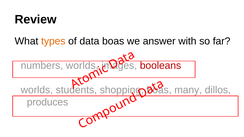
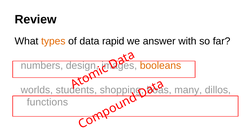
data boas: boas -> rapid (113, 41)
numbers worlds: worlds -> design (82, 66)
booleans colour: red -> orange (160, 66)
produces: produces -> functions (47, 102)
